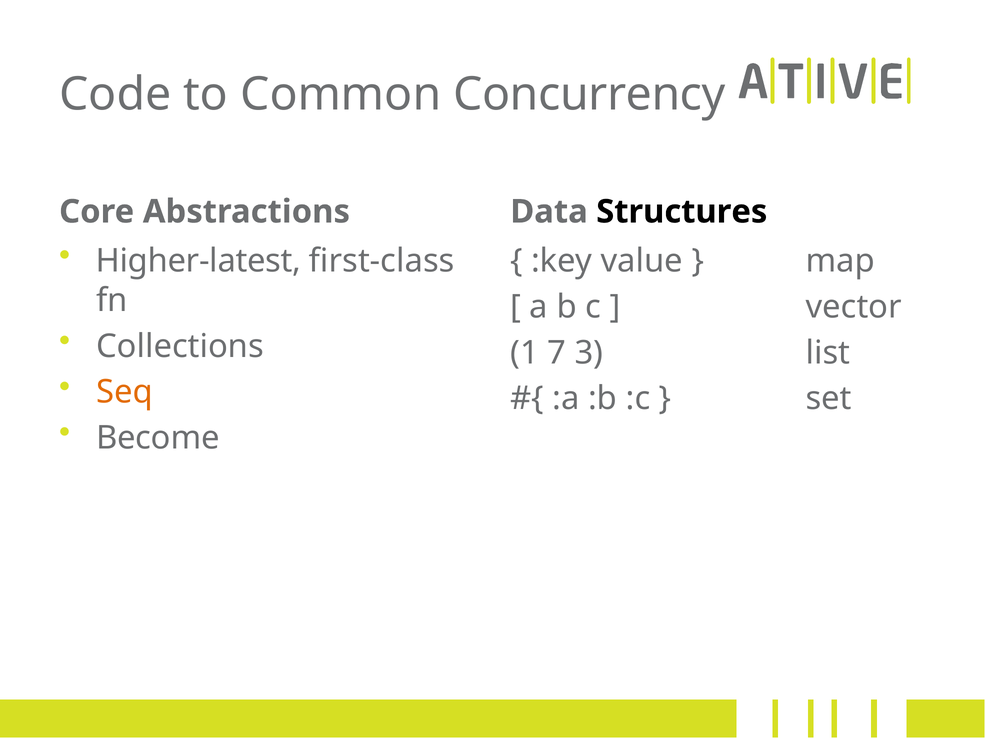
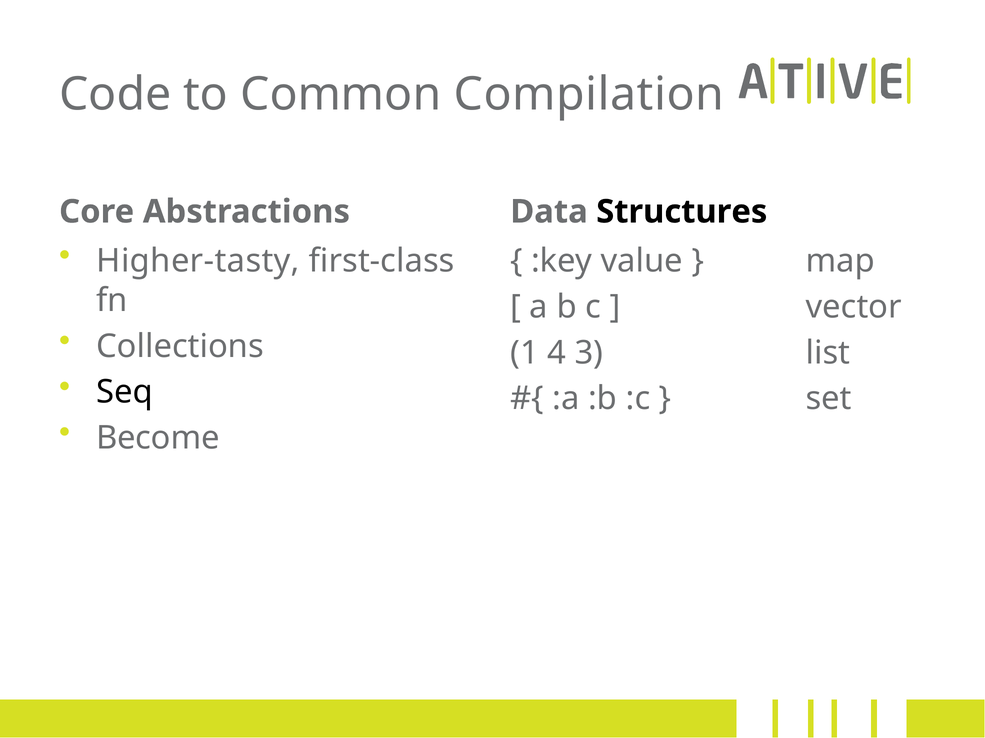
Concurrency: Concurrency -> Compilation (589, 94)
Higher-latest: Higher-latest -> Higher-tasty (198, 261)
7: 7 -> 4 (557, 353)
Seq colour: orange -> black (124, 393)
